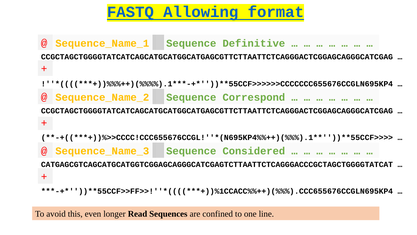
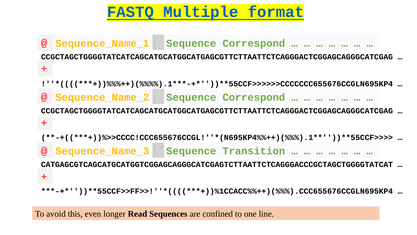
Allowing: Allowing -> Multiple (201, 12)
Definitive: Definitive -> Correspond (254, 43)
Considered: Considered -> Transition (254, 151)
